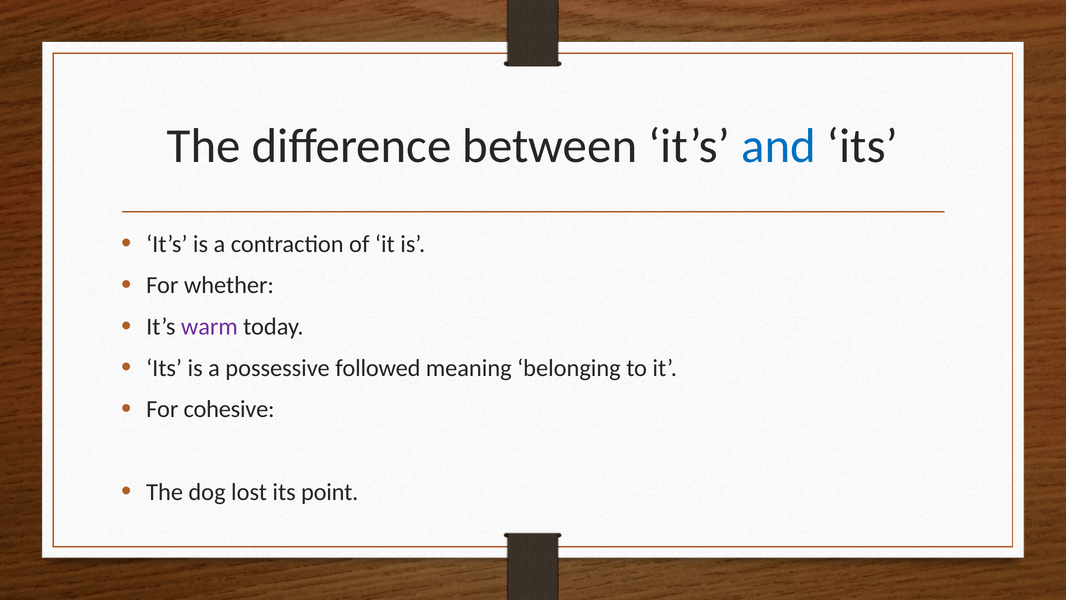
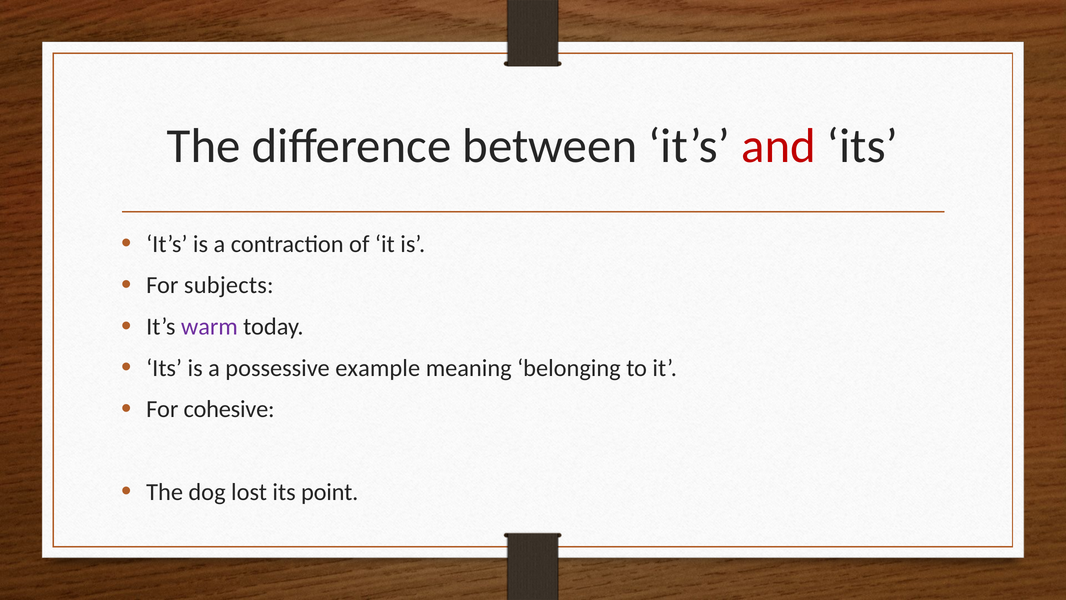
and colour: blue -> red (779, 146)
whether: whether -> subjects (229, 285)
followed: followed -> example (378, 368)
